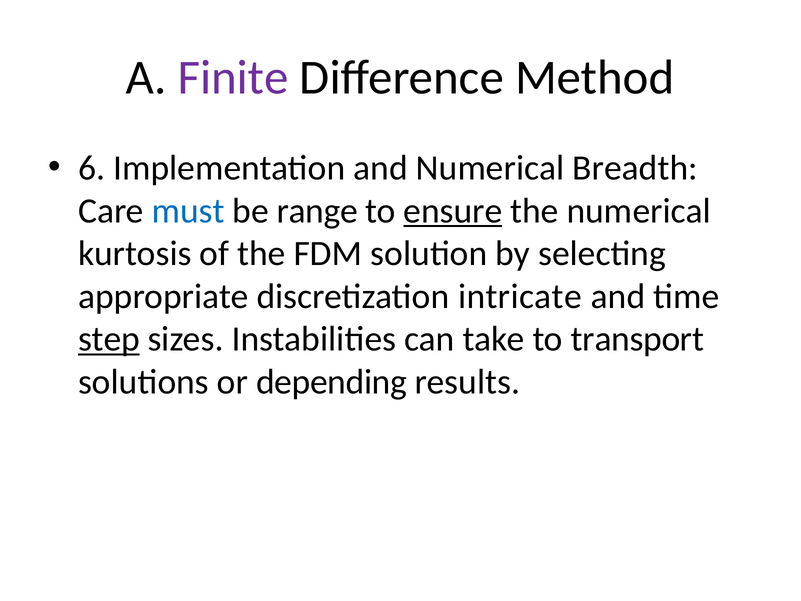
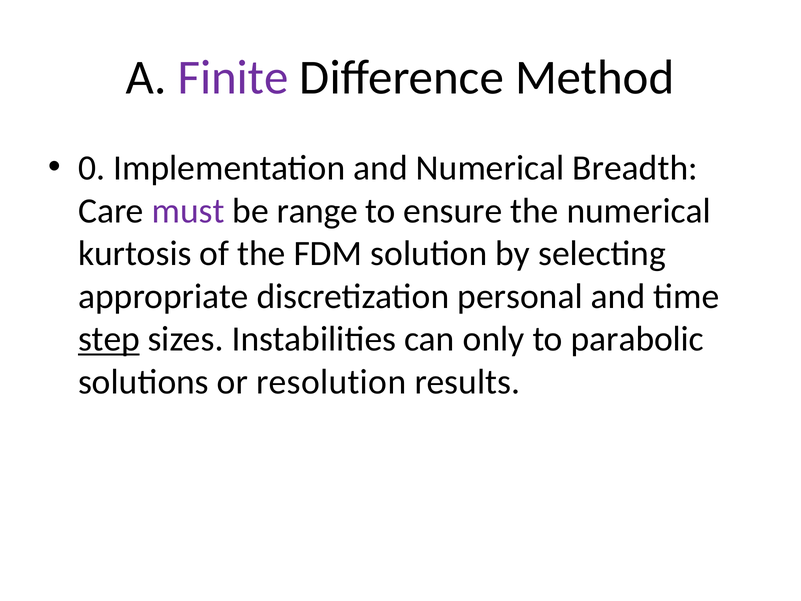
6: 6 -> 0 (92, 168)
must colour: blue -> purple (188, 211)
ensure underline: present -> none (453, 211)
intricate: intricate -> personal (520, 296)
take: take -> only (494, 339)
transport: transport -> parabolic (637, 339)
depending: depending -> resolution (331, 382)
